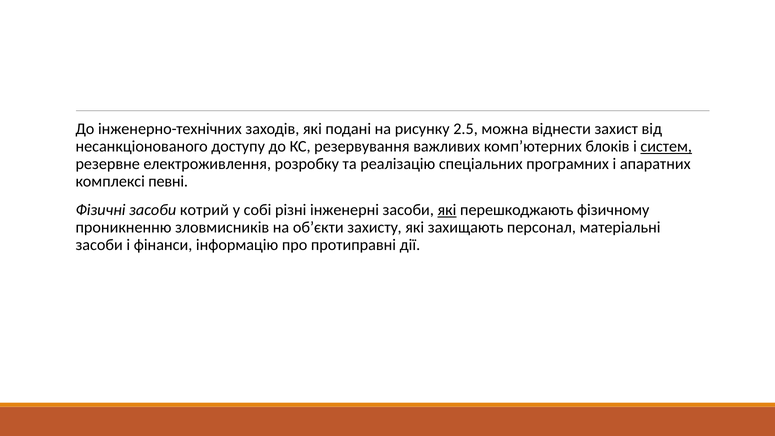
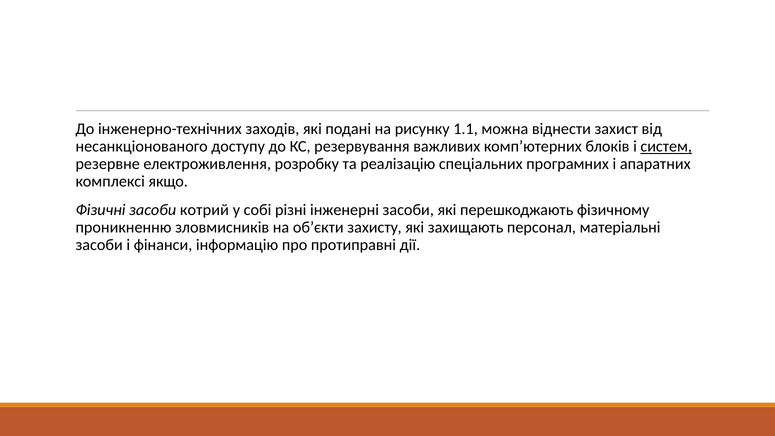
2.5: 2.5 -> 1.1 (466, 129)
певні: певні -> якщо (168, 181)
які underline: present -> none (447, 210)
